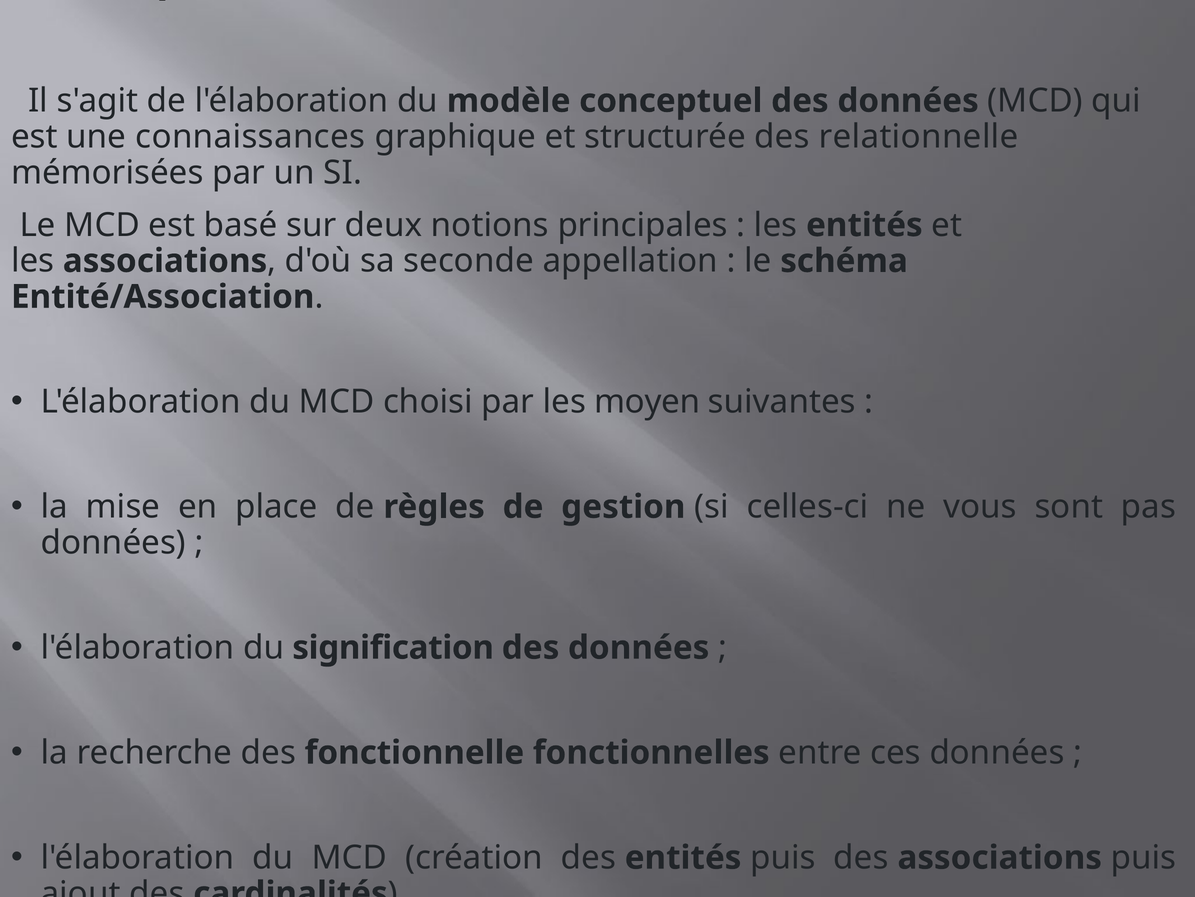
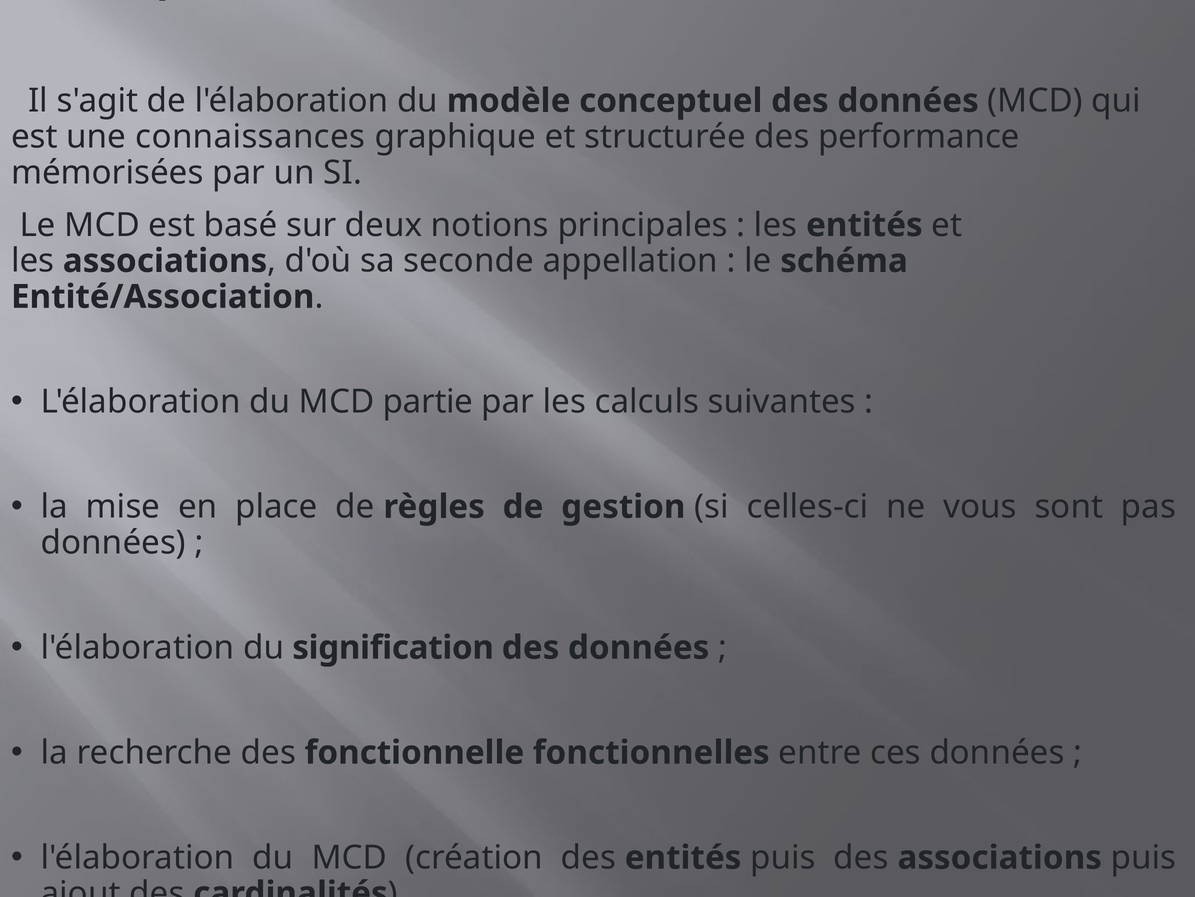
relationnelle: relationnelle -> performance (919, 137)
choisi: choisi -> partie (428, 402)
moyen: moyen -> calculs (647, 402)
